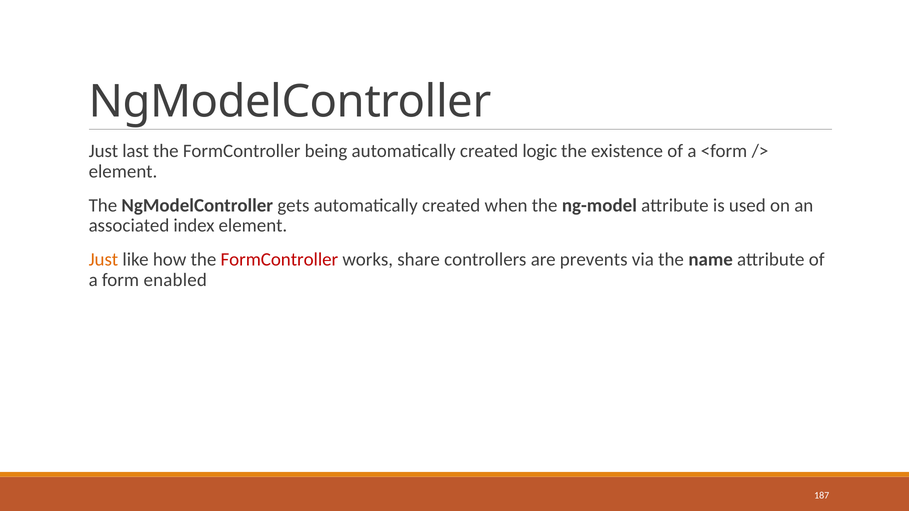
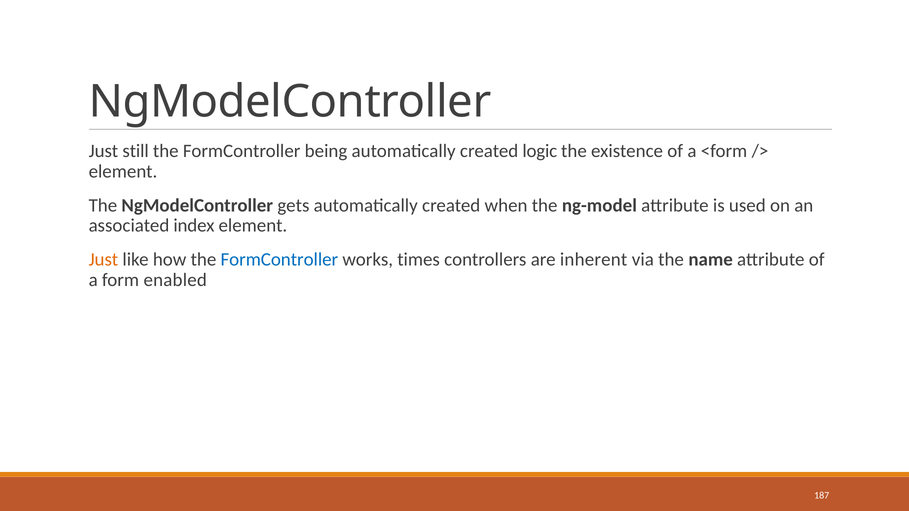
last: last -> still (136, 151)
FormController colour: red -> blue (279, 260)
share: share -> times (419, 260)
prevents: prevents -> inherent (594, 260)
